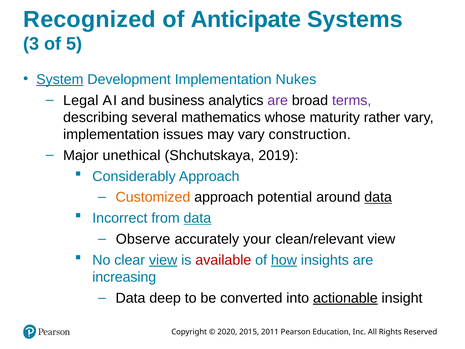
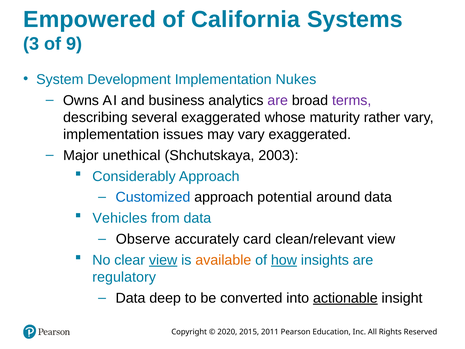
Recognized: Recognized -> Empowered (90, 19)
Anticipate: Anticipate -> California (246, 19)
5: 5 -> 9 (74, 44)
System underline: present -> none (60, 79)
Legal: Legal -> Owns (81, 100)
several mathematics: mathematics -> exaggerated (221, 117)
vary construction: construction -> exaggerated (310, 134)
2019: 2019 -> 2003 (278, 155)
Customized colour: orange -> blue (153, 197)
data underline: present -> none (378, 197)
Incorrect: Incorrect -> Vehicles (120, 218)
data underline: present -> none (197, 218)
your: your -> card (257, 239)
available colour: red -> orange (223, 260)
increasing: increasing -> regulatory (124, 277)
